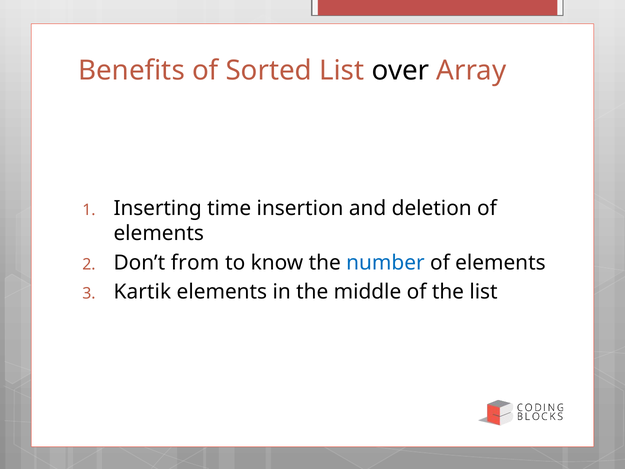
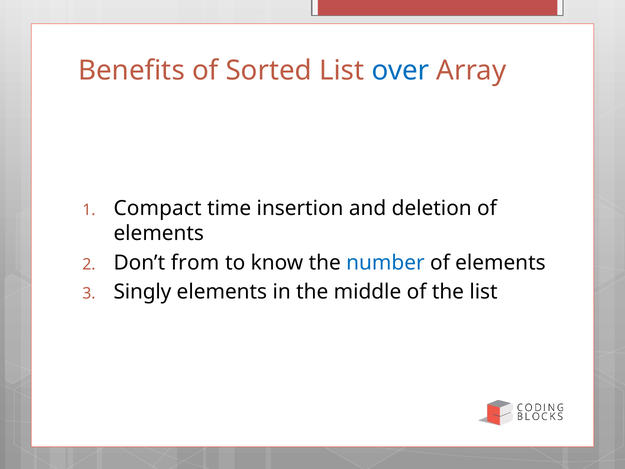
over colour: black -> blue (400, 71)
Inserting: Inserting -> Compact (158, 208)
Kartik: Kartik -> Singly (142, 292)
